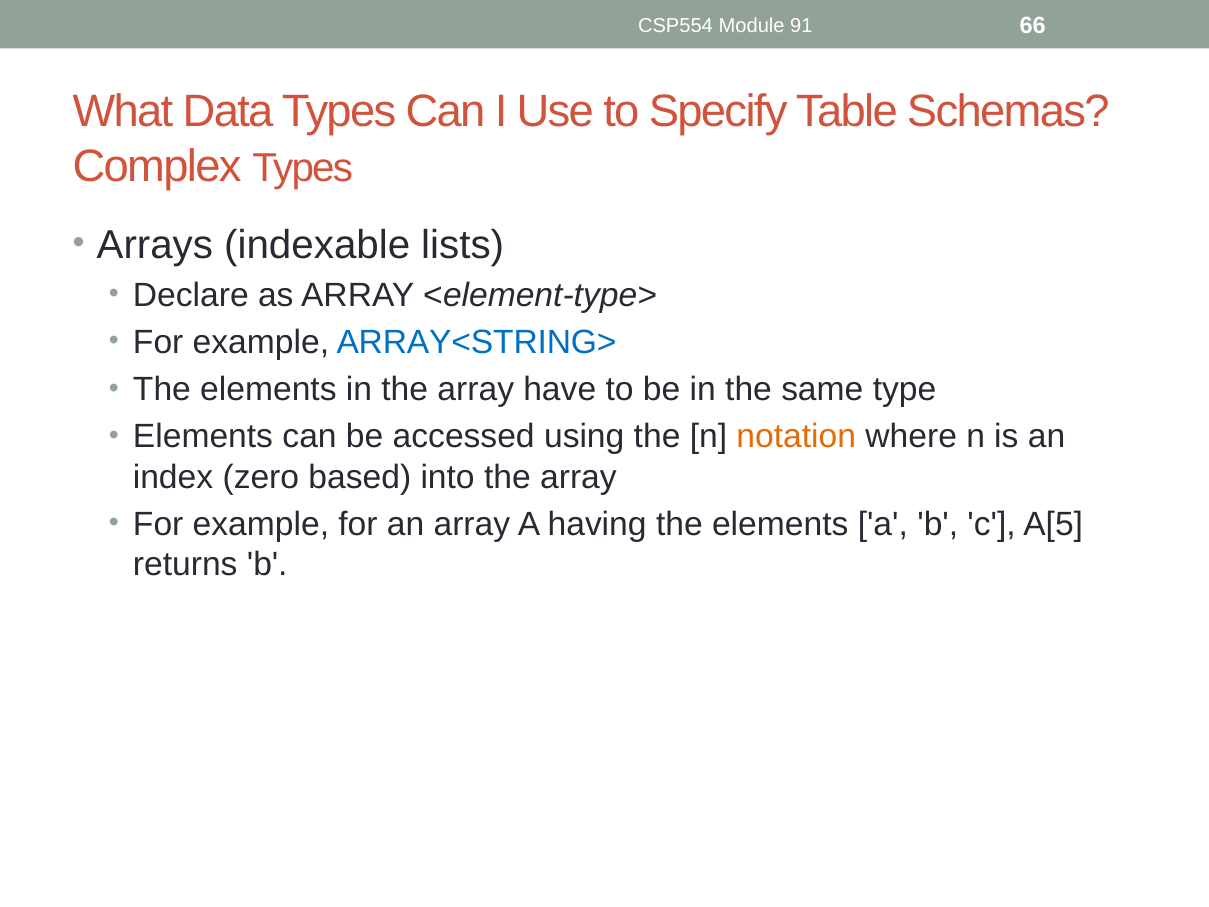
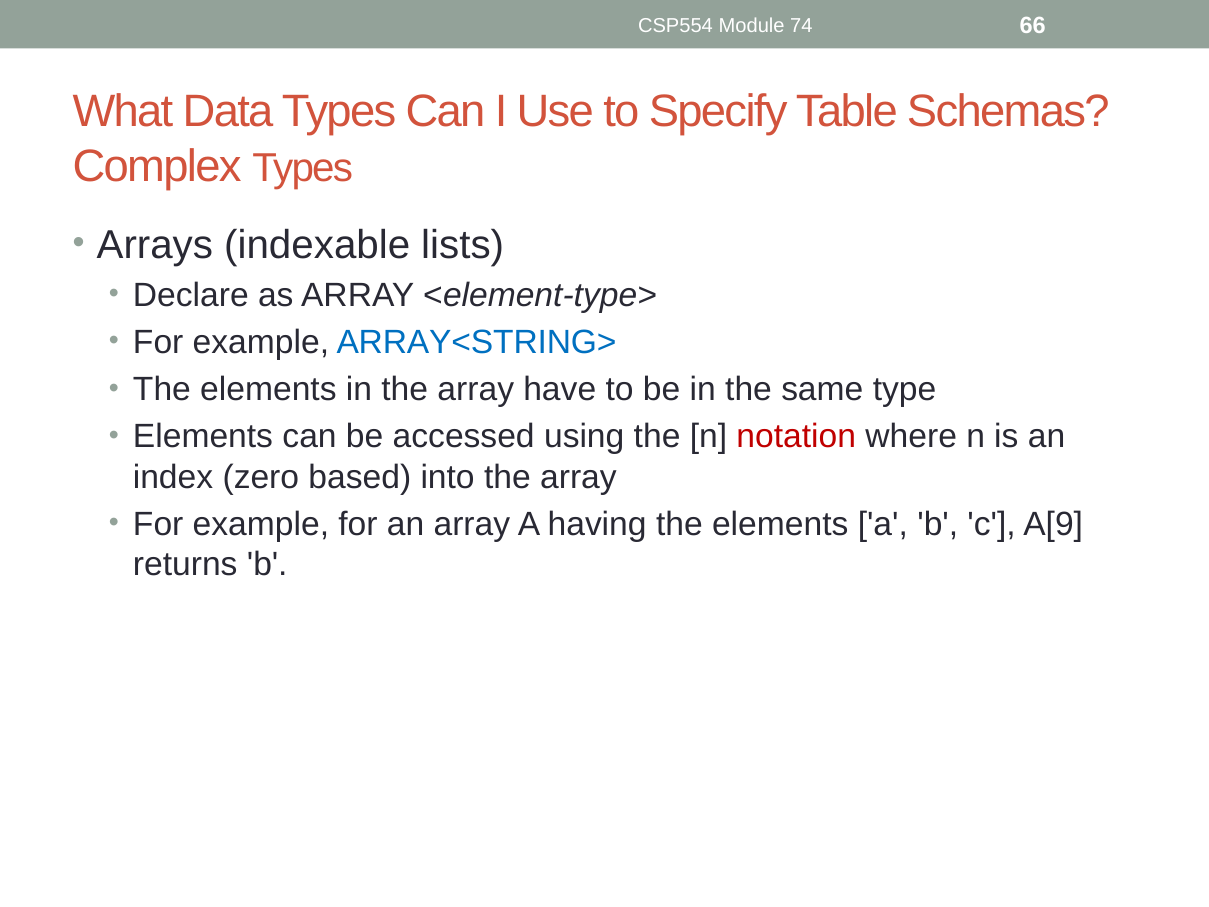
91: 91 -> 74 (801, 26)
notation colour: orange -> red (796, 436)
A[5: A[5 -> A[9 (1053, 524)
